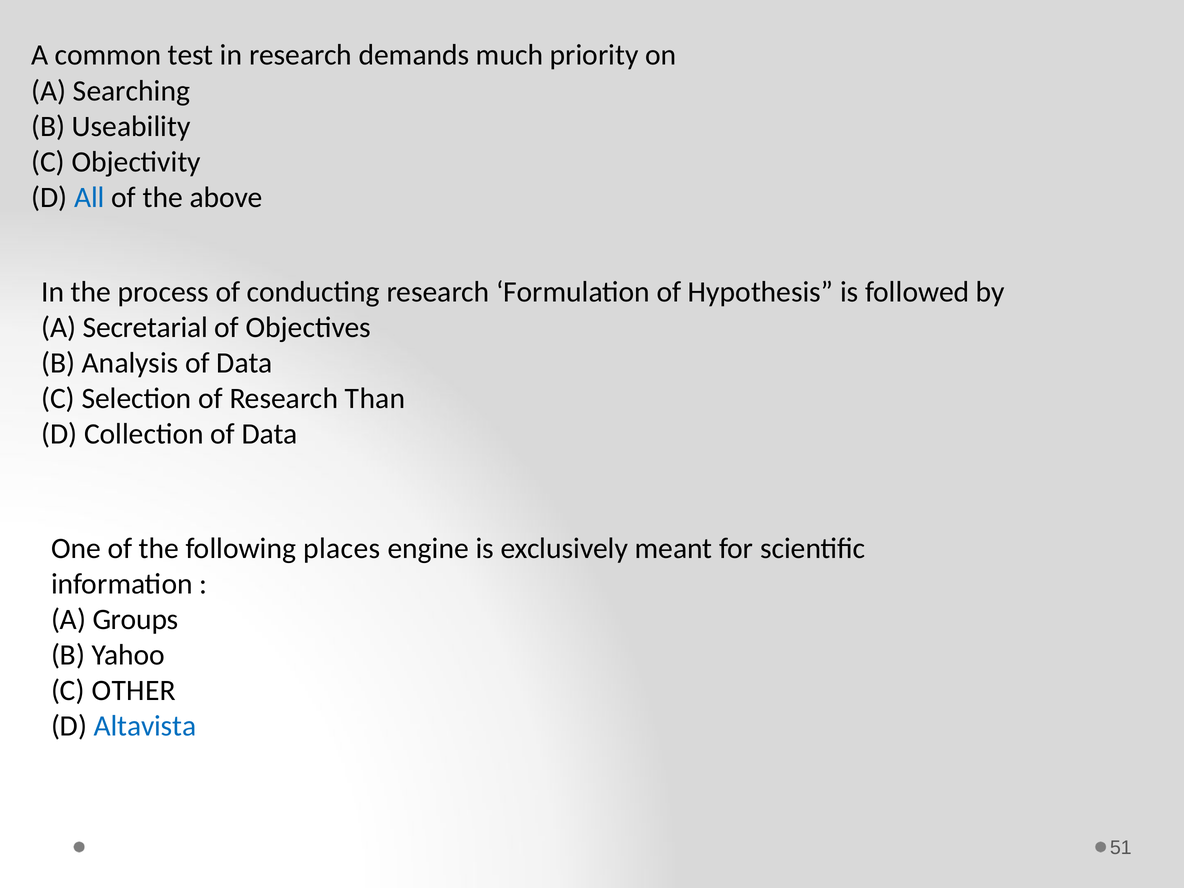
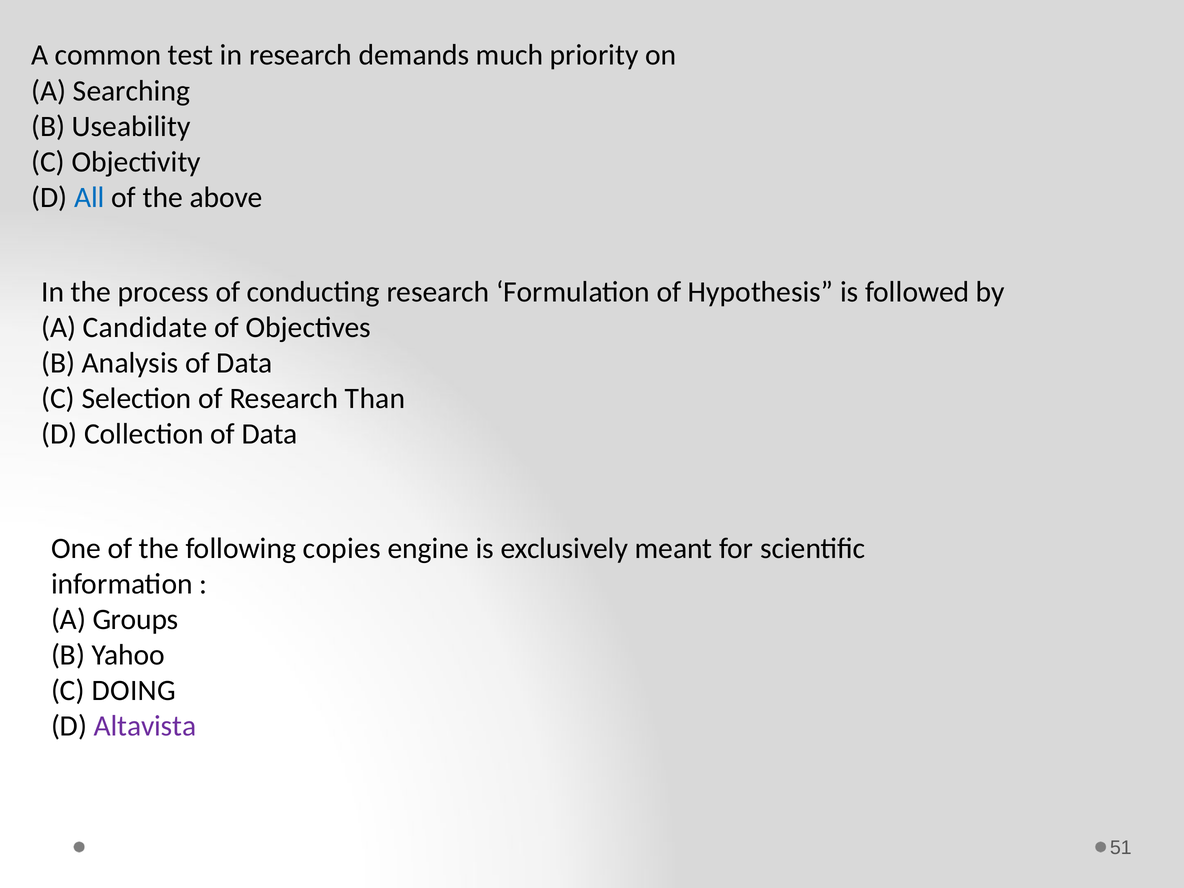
Secretarial: Secretarial -> Candidate (145, 328)
places: places -> copies (342, 549)
OTHER: OTHER -> DOING (134, 691)
Altavista colour: blue -> purple (145, 726)
